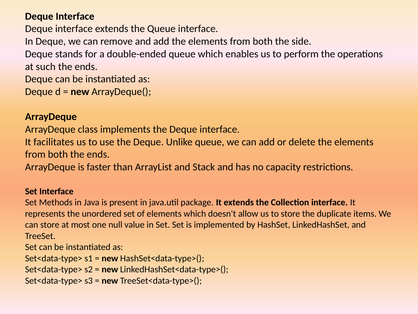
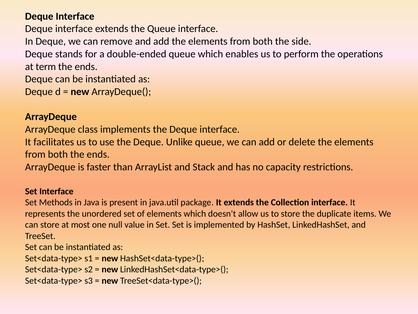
such: such -> term (46, 66)
